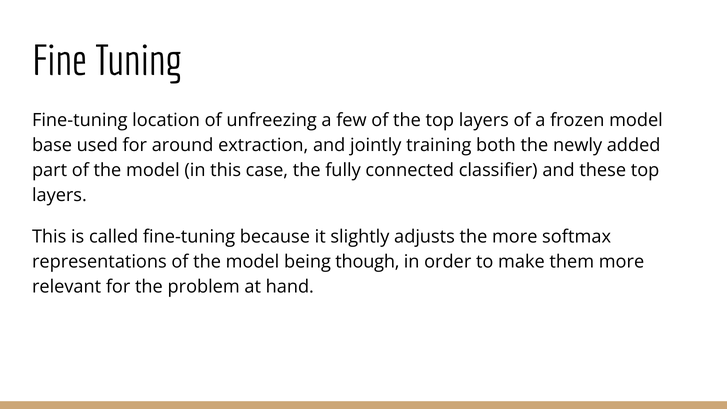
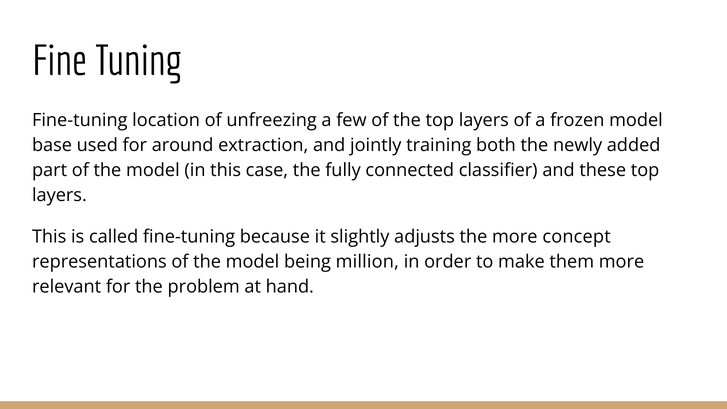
softmax: softmax -> concept (577, 237)
though: though -> million (367, 262)
